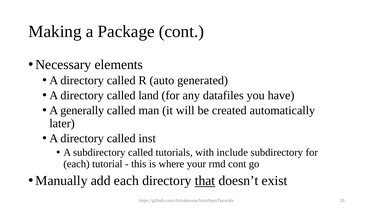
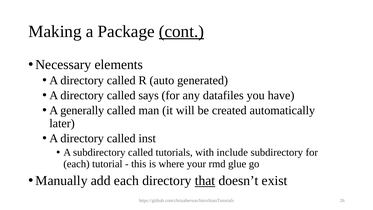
cont underline: none -> present (181, 31)
land: land -> says (149, 95)
rmd cont: cont -> glue (237, 164)
